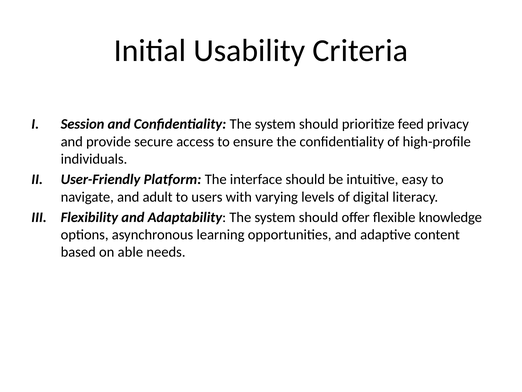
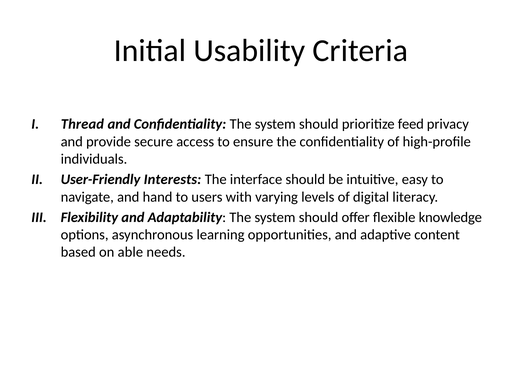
Session: Session -> Thread (82, 124)
Platform: Platform -> Interests (172, 179)
adult: adult -> hand (158, 197)
